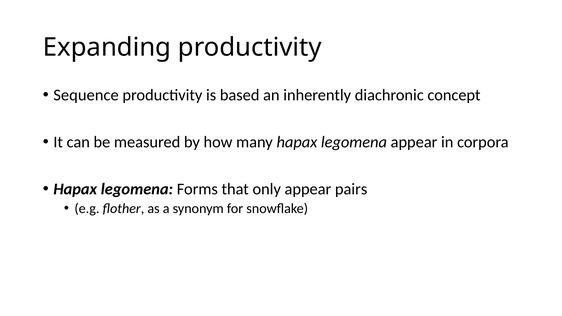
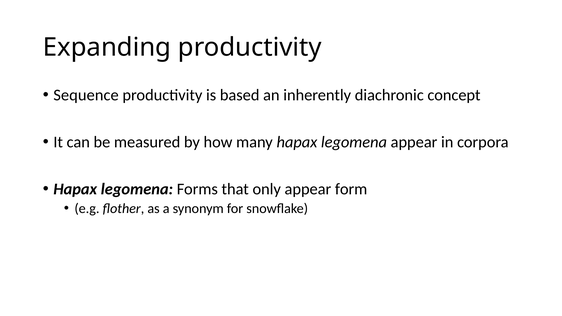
pairs: pairs -> form (351, 189)
